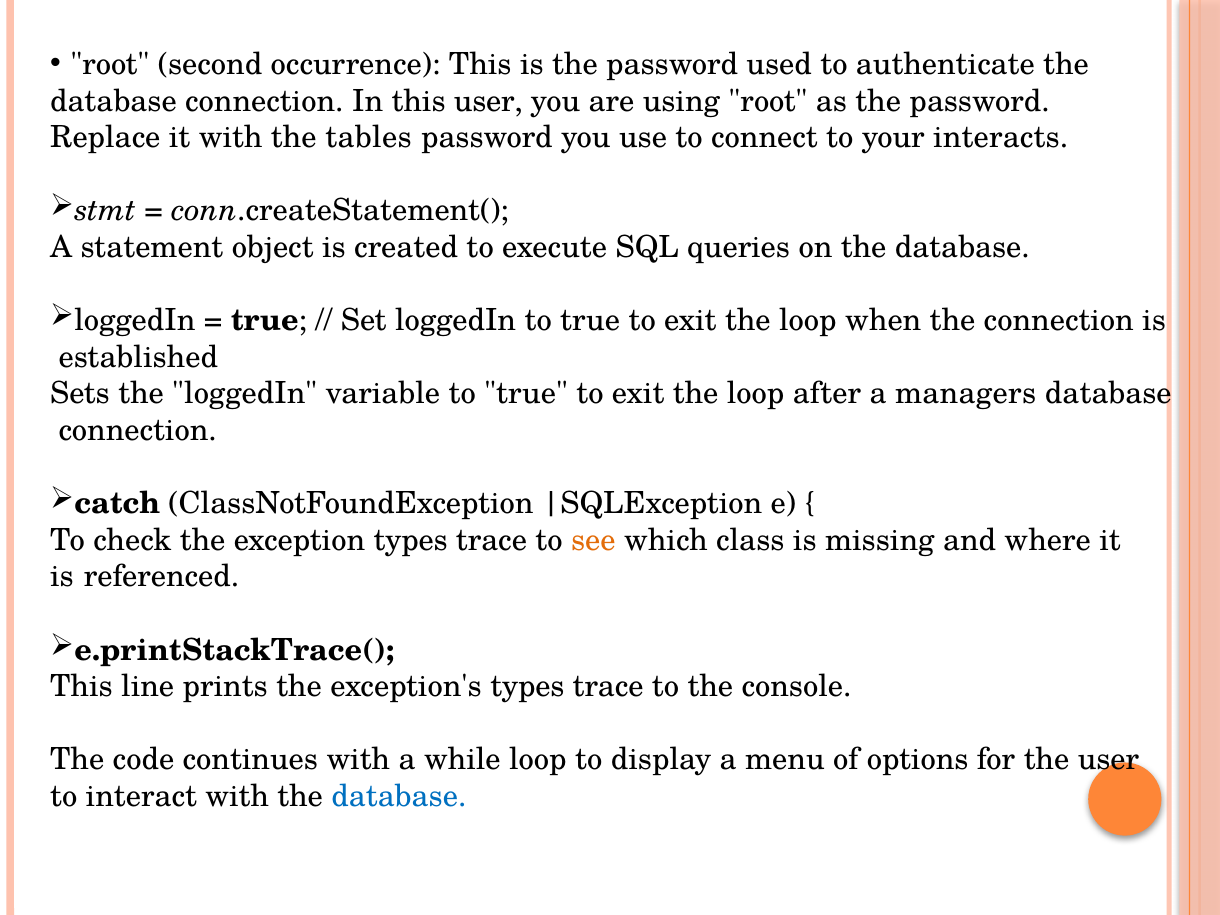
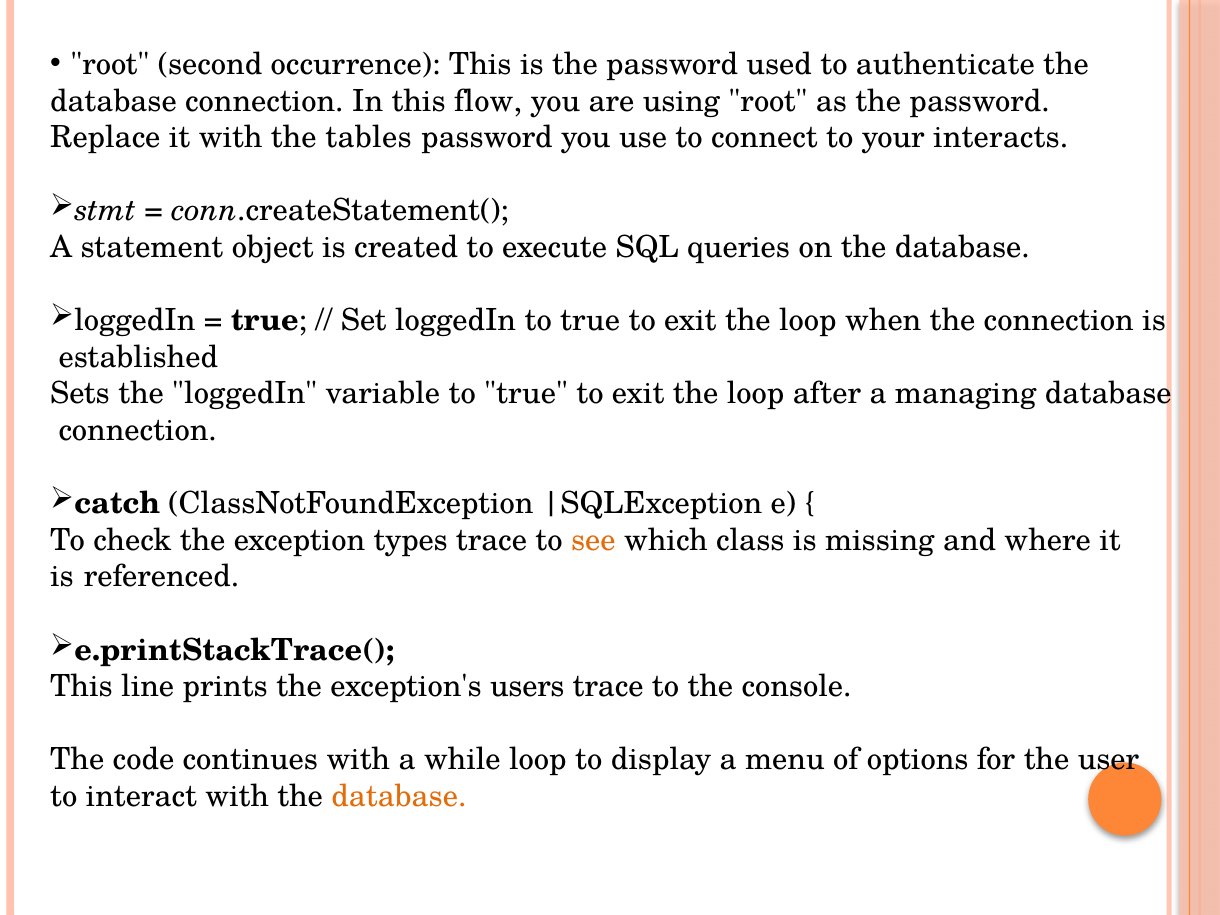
this user: user -> flow (488, 101)
managers: managers -> managing (966, 394)
exception's types: types -> users (527, 687)
database colour: blue -> orange (399, 797)
